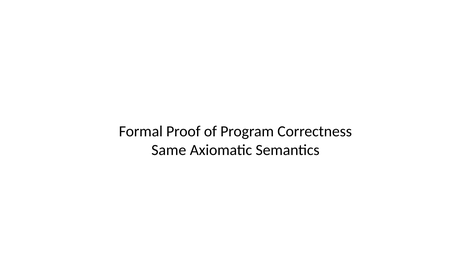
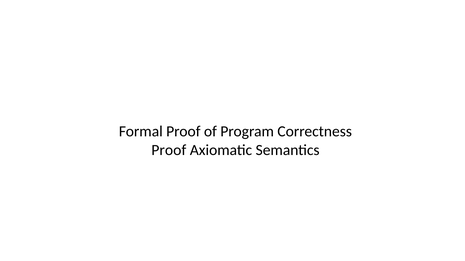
Same: Same -> Proof (169, 150)
